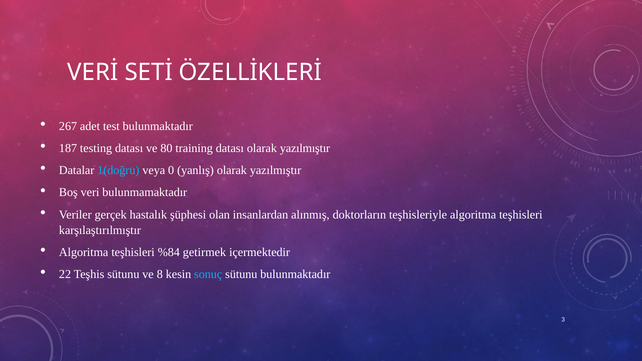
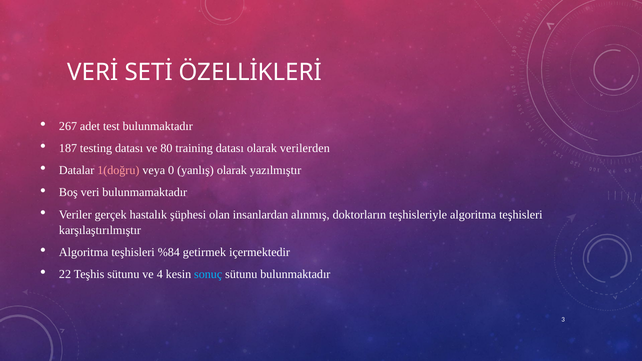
datası olarak yazılmıştır: yazılmıştır -> verilerden (305, 148)
1(doğru colour: light blue -> pink (118, 170)
8: 8 -> 4 (160, 274)
